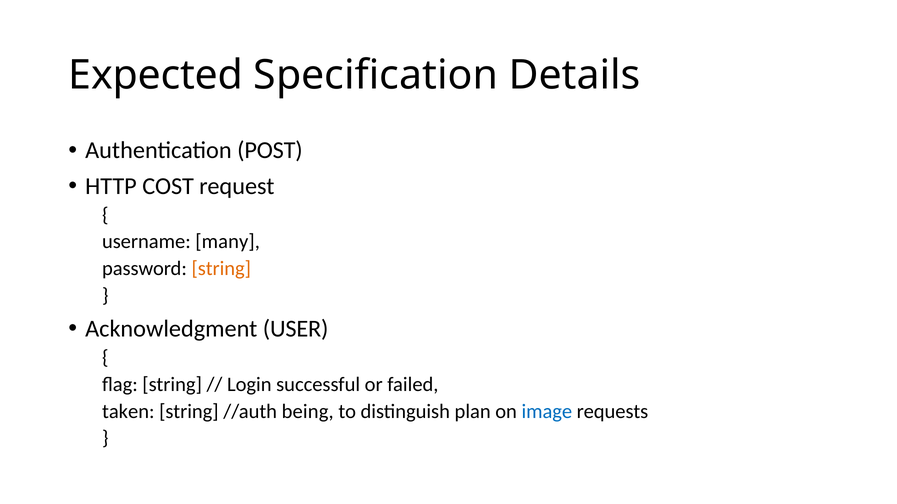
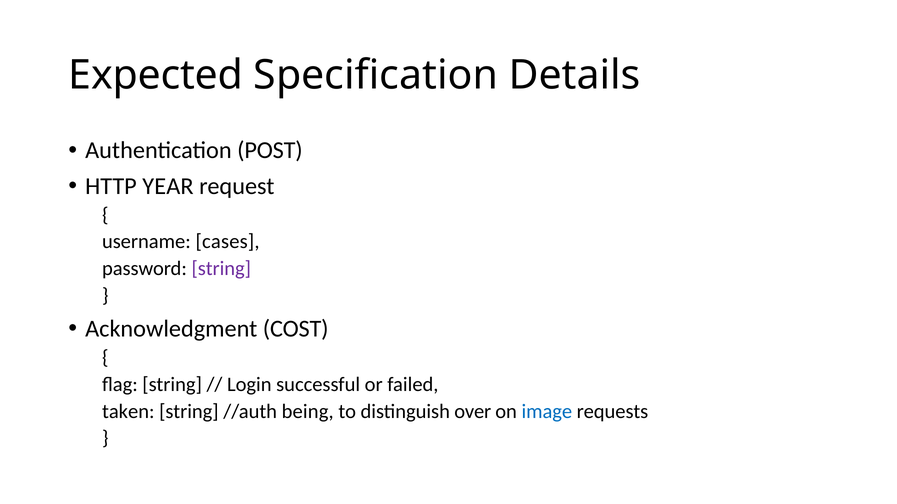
COST: COST -> YEAR (168, 186)
many: many -> cases (228, 242)
string colour: orange -> purple (221, 269)
USER: USER -> COST (296, 329)
plan: plan -> over (473, 412)
